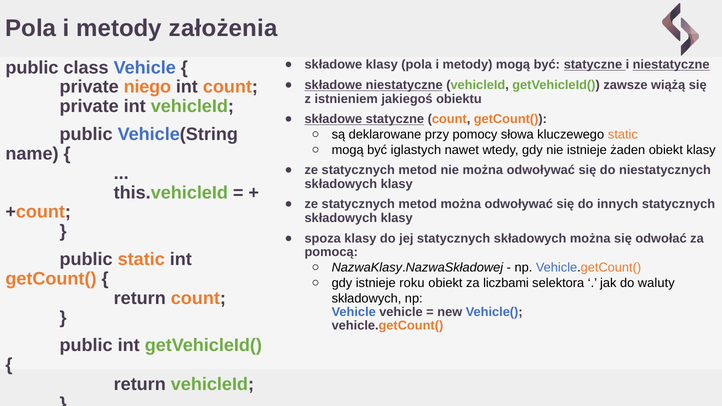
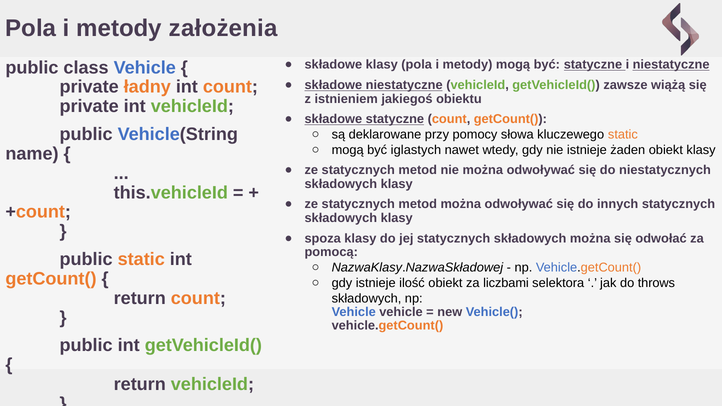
niego: niego -> ładny (147, 87)
roku: roku -> ilość (412, 283)
waluty: waluty -> throws (656, 283)
